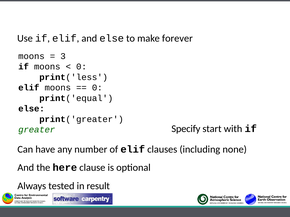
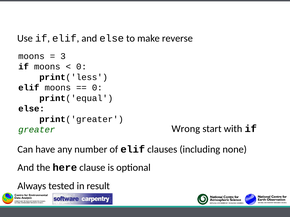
forever: forever -> reverse (177, 38)
Specify: Specify -> Wrong (186, 129)
